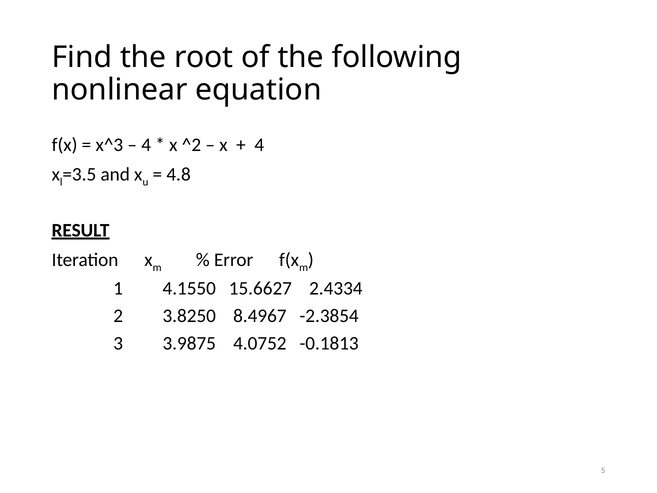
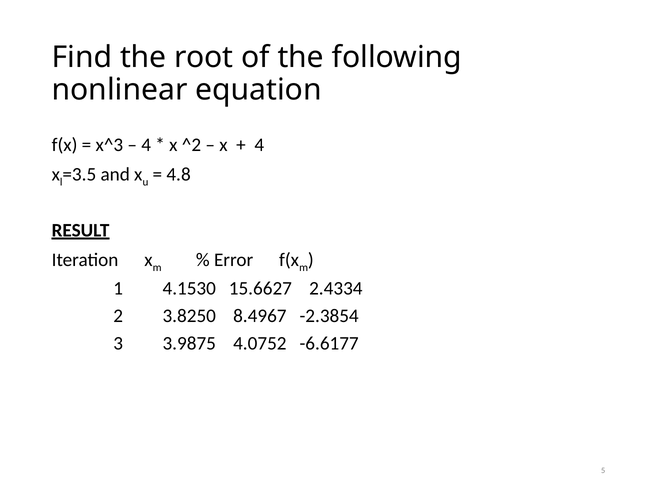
4.1550: 4.1550 -> 4.1530 (189, 288)
-0.1813: -0.1813 -> -6.6177 (329, 343)
